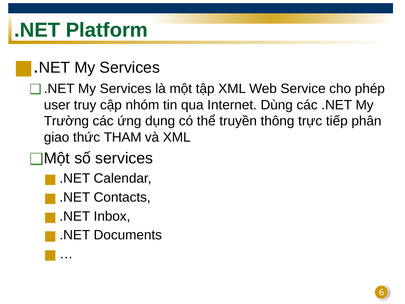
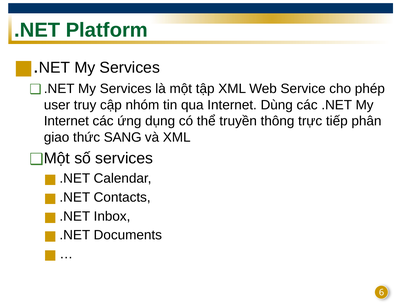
Trường: Trường -> Internet (66, 121)
THAM: THAM -> SANG (123, 137)
